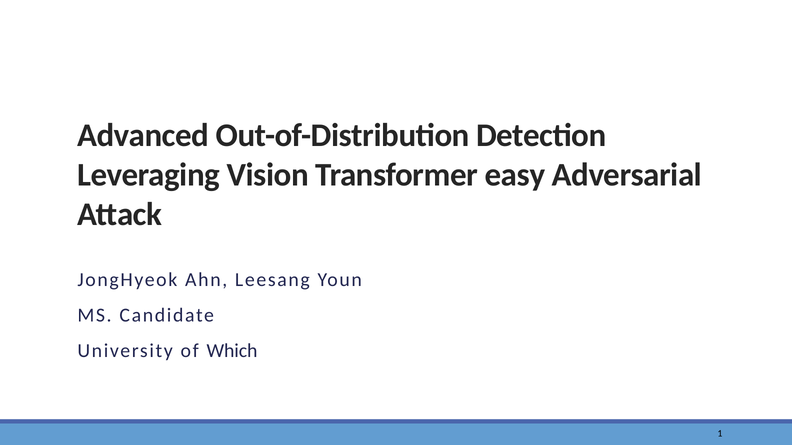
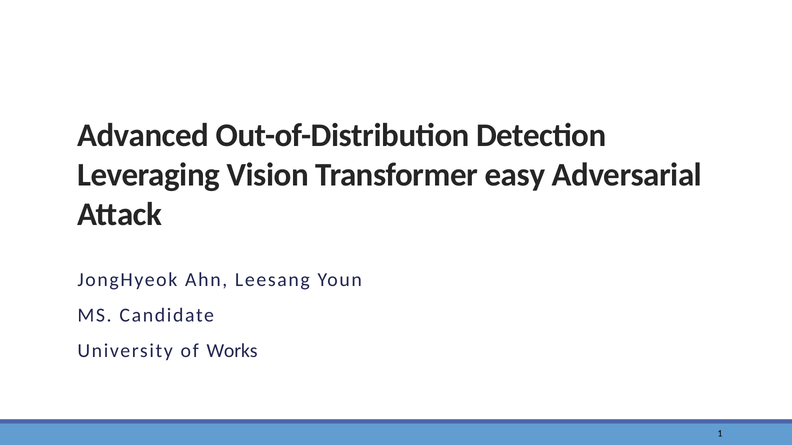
Which: Which -> Works (232, 351)
